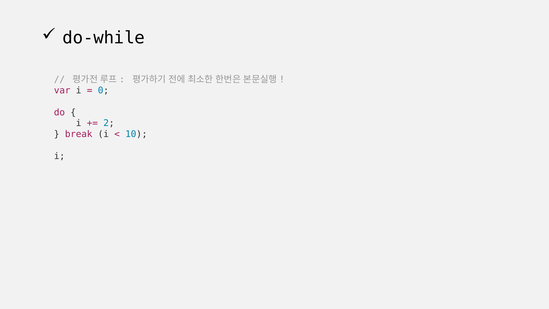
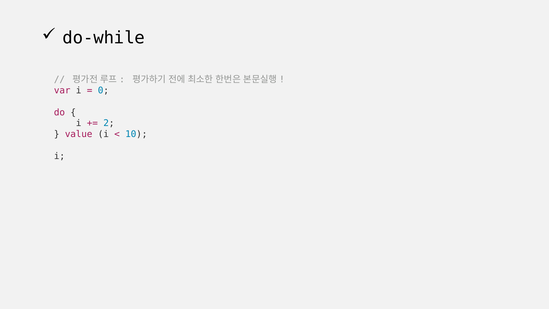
break: break -> value (79, 134)
